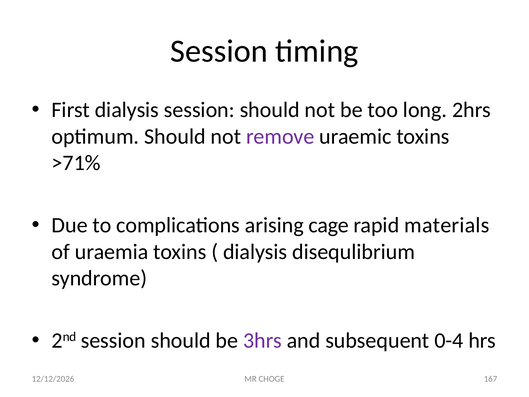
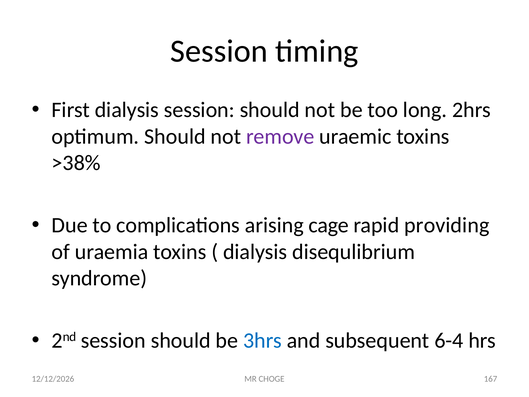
>71%: >71% -> >38% (76, 163)
materials: materials -> providing (447, 225)
3hrs colour: purple -> blue (263, 340)
0-4: 0-4 -> 6-4 (449, 340)
